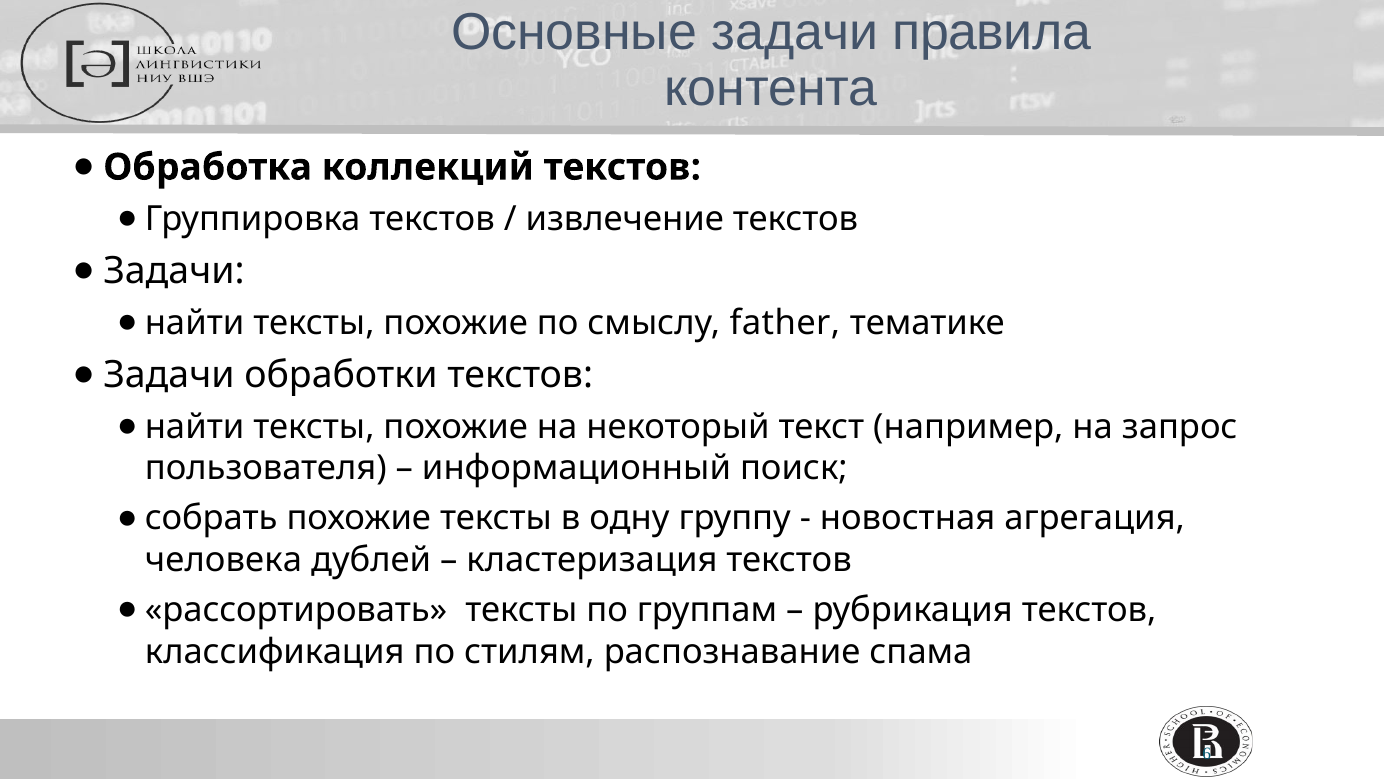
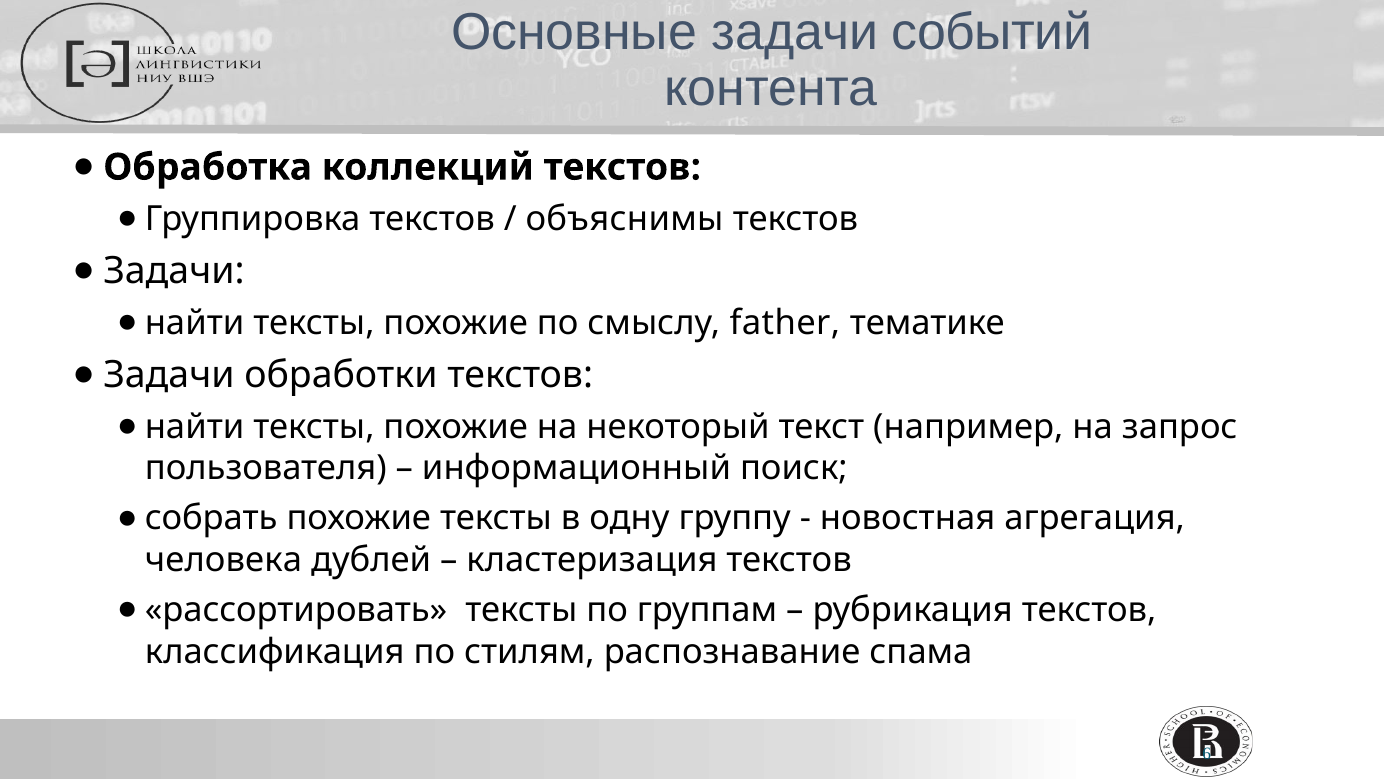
правила: правила -> событий (992, 32)
извлечение: извлечение -> объяснимы (625, 219)
